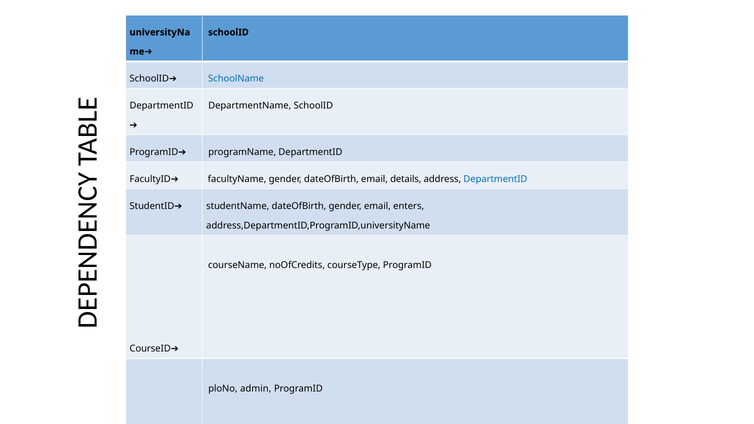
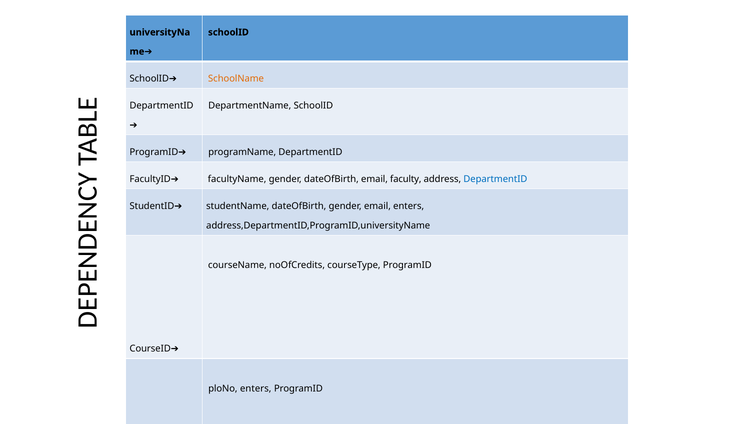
SchoolName colour: blue -> orange (236, 79)
details: details -> faculty (406, 179)
ploNo admin: admin -> enters (256, 389)
